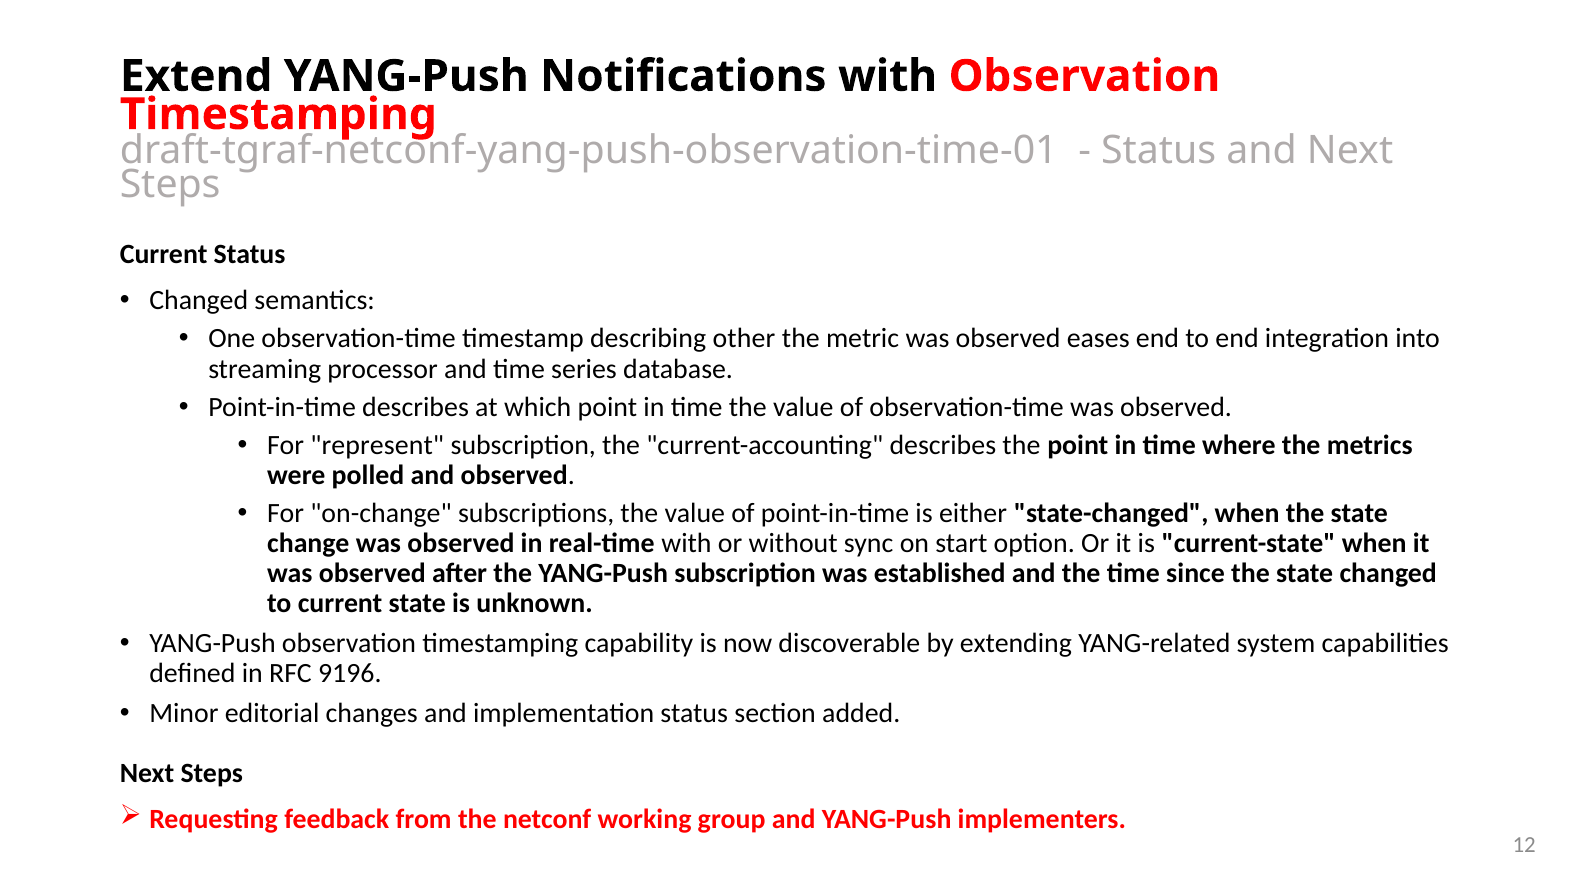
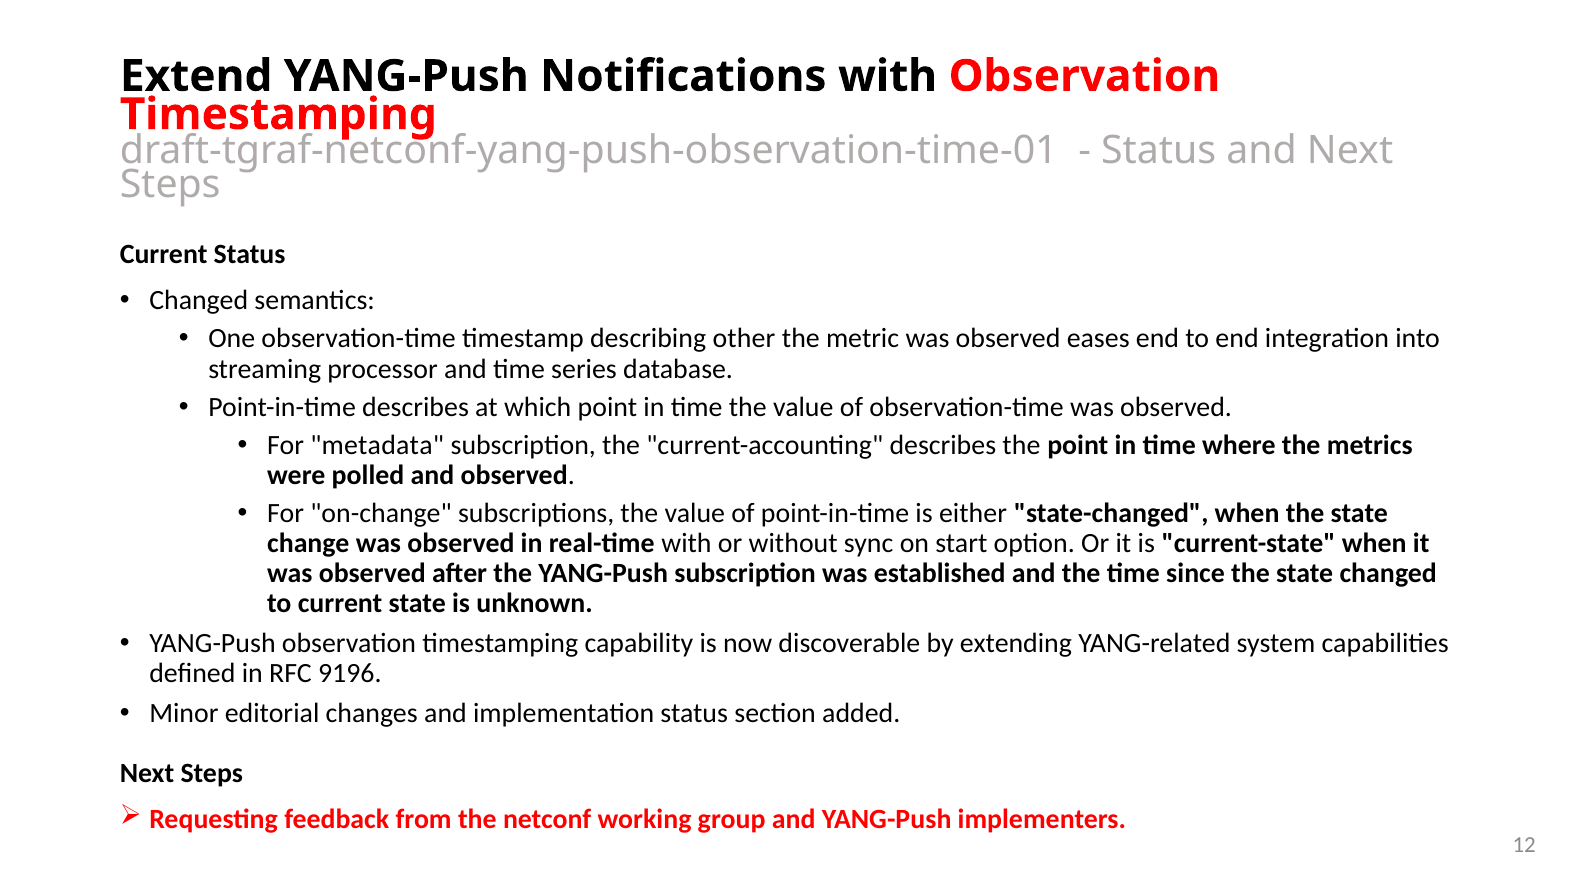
represent: represent -> metadata (377, 445)
